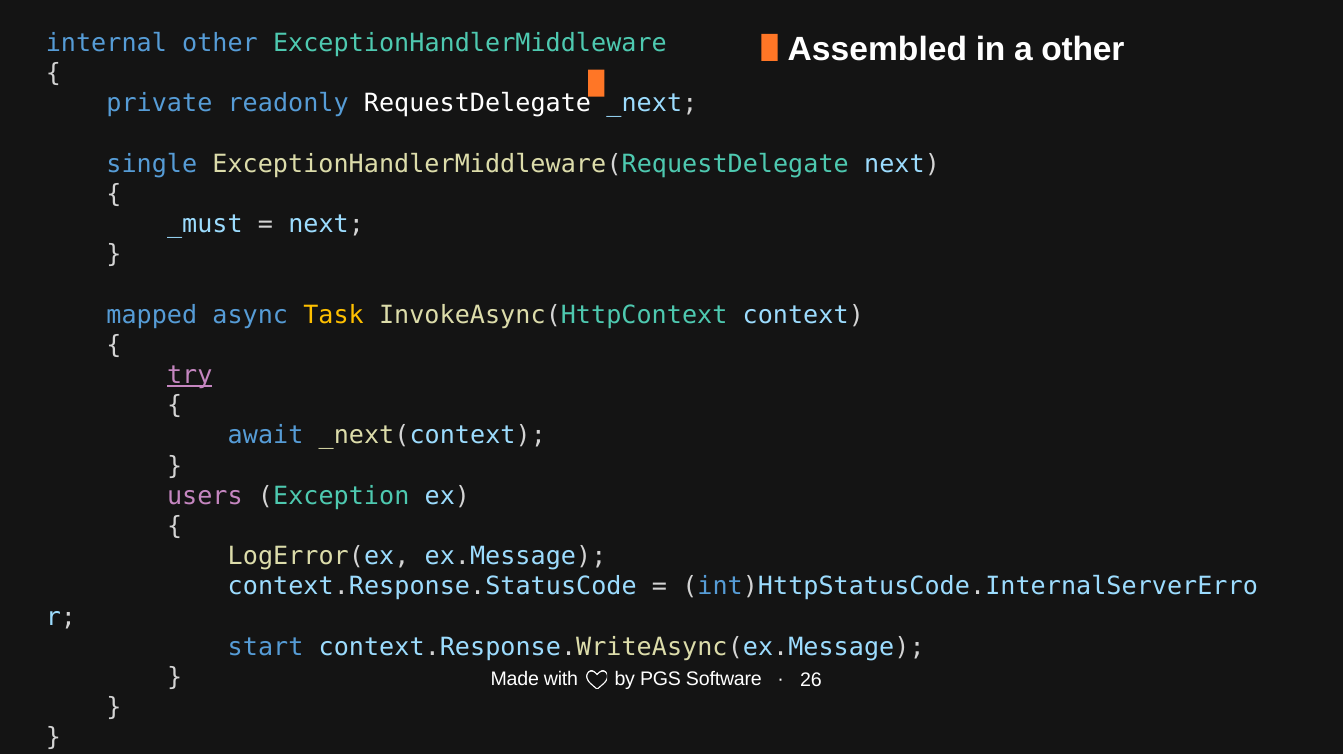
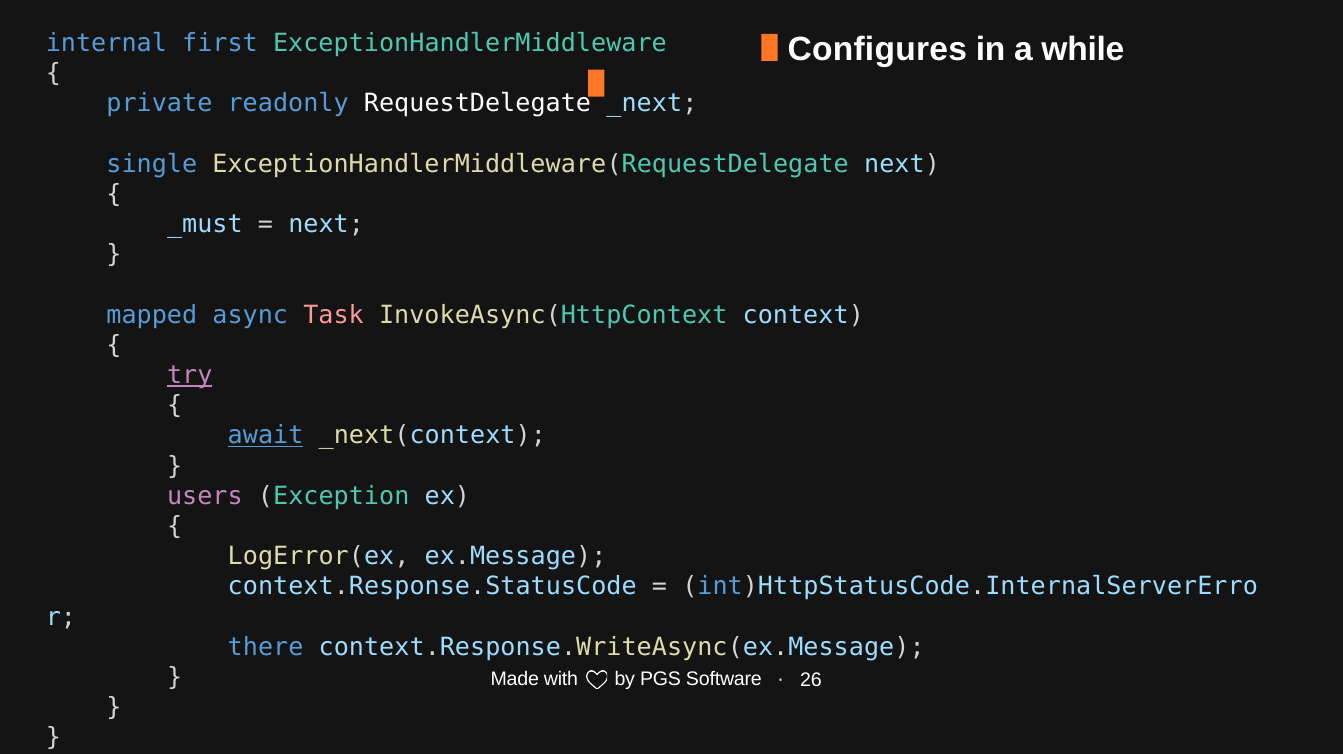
internal other: other -> first (220, 43)
Assembled: Assembled -> Configures (877, 49)
a other: other -> while (1083, 49)
Task colour: yellow -> pink (334, 315)
await underline: none -> present (266, 436)
start: start -> there (266, 647)
